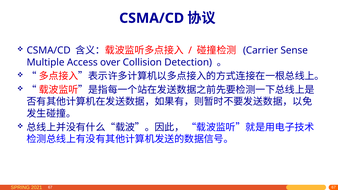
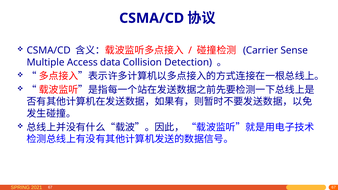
over: over -> data (110, 62)
